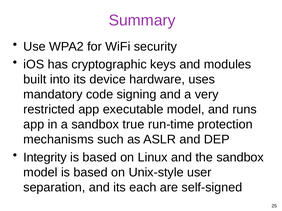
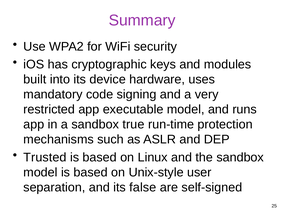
Integrity: Integrity -> Trusted (45, 158)
each: each -> false (143, 188)
